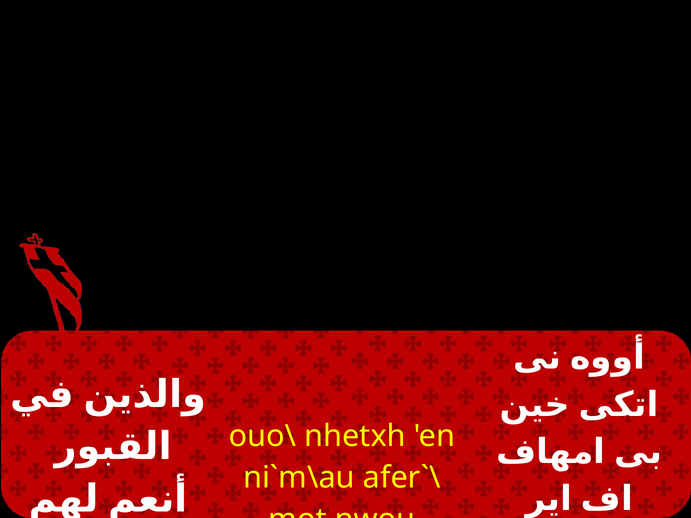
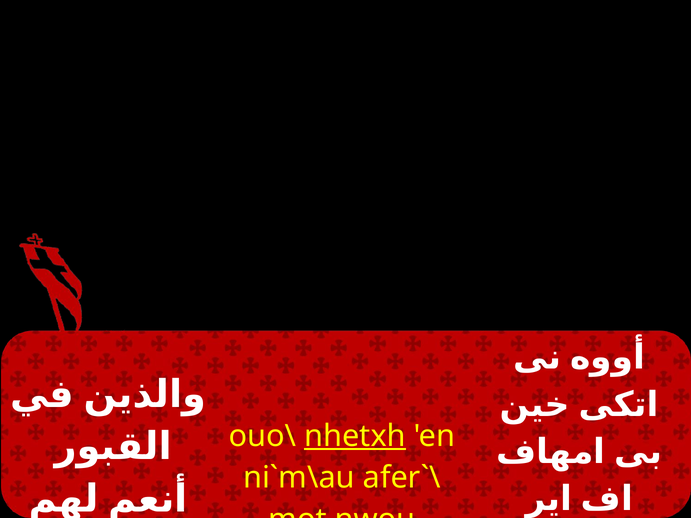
nhetxh underline: none -> present (355, 436)
